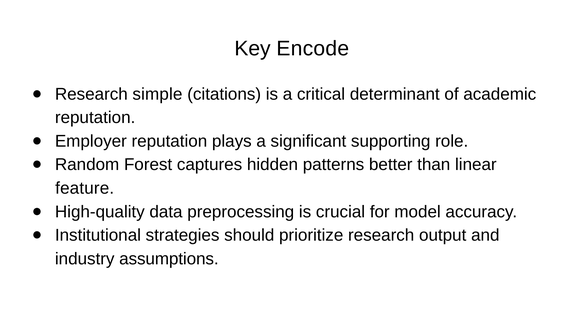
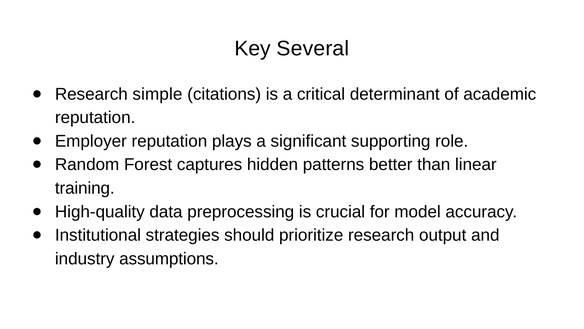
Encode: Encode -> Several (313, 48)
feature: feature -> training (85, 188)
